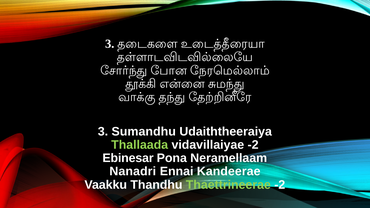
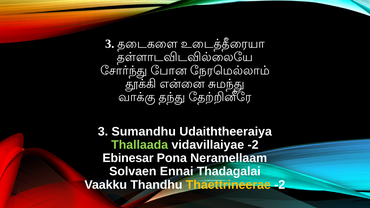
Nanadri: Nanadri -> Solvaen (133, 172)
Kandeerae: Kandeerae -> Thadagalai (229, 172)
Thaettrineerae colour: light green -> yellow (228, 185)
